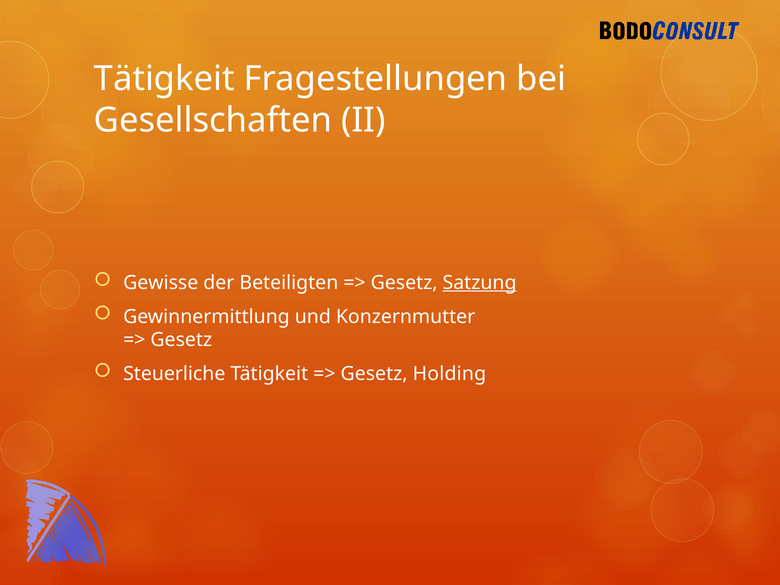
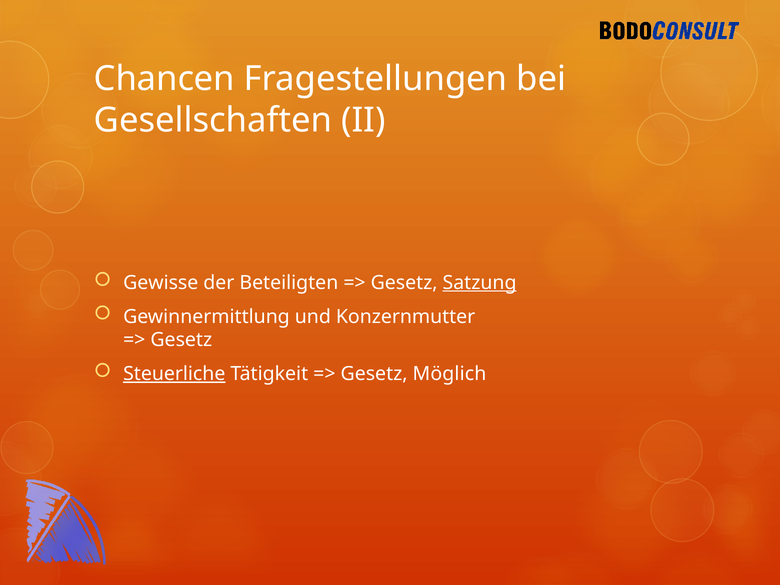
Tätigkeit: Tätigkeit -> Chancen (164, 79)
Steuerliche underline: none -> present (174, 374)
Holding: Holding -> Möglich (449, 374)
